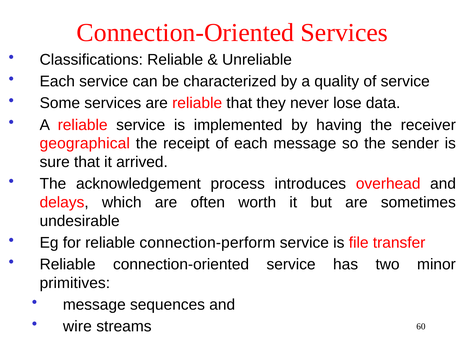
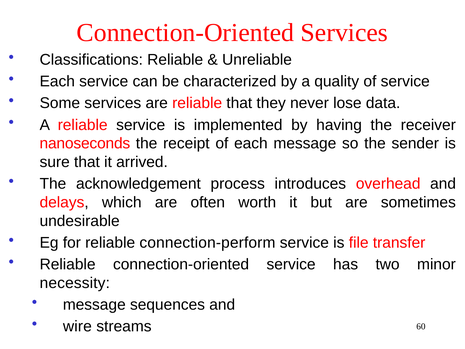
geographical: geographical -> nanoseconds (85, 143)
primitives: primitives -> necessity (75, 283)
